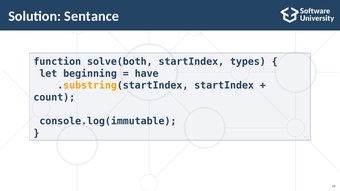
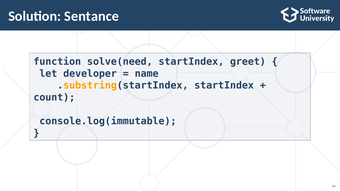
solve(both: solve(both -> solve(need (120, 62)
types: types -> greet (248, 62)
beginning: beginning -> developer (90, 74)
have: have -> name (147, 74)
